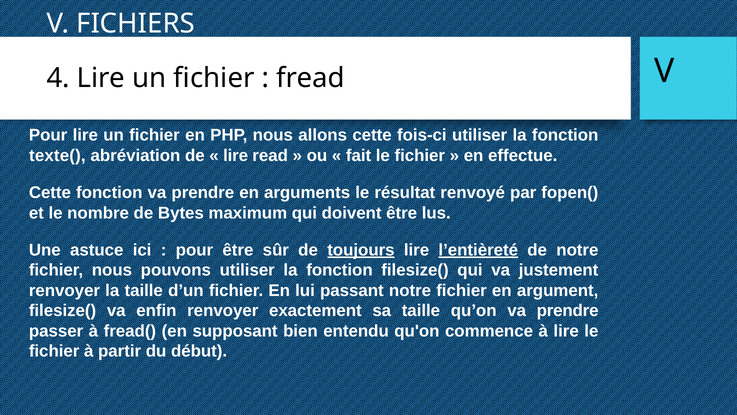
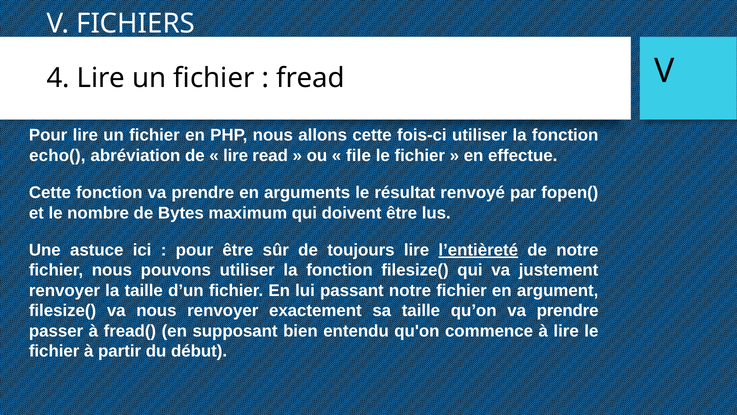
texte(: texte( -> echo( (57, 155)
fait: fait -> file (358, 155)
toujours underline: present -> none (361, 250)
va enfin: enfin -> nous (156, 310)
